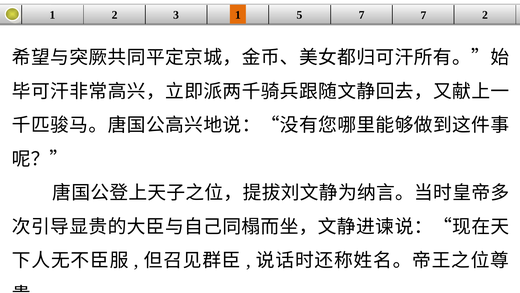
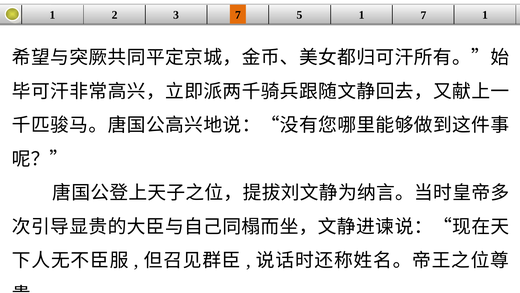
3 1: 1 -> 7 (238, 15)
5 7: 7 -> 1 (362, 15)
7 2: 2 -> 1 (485, 15)
